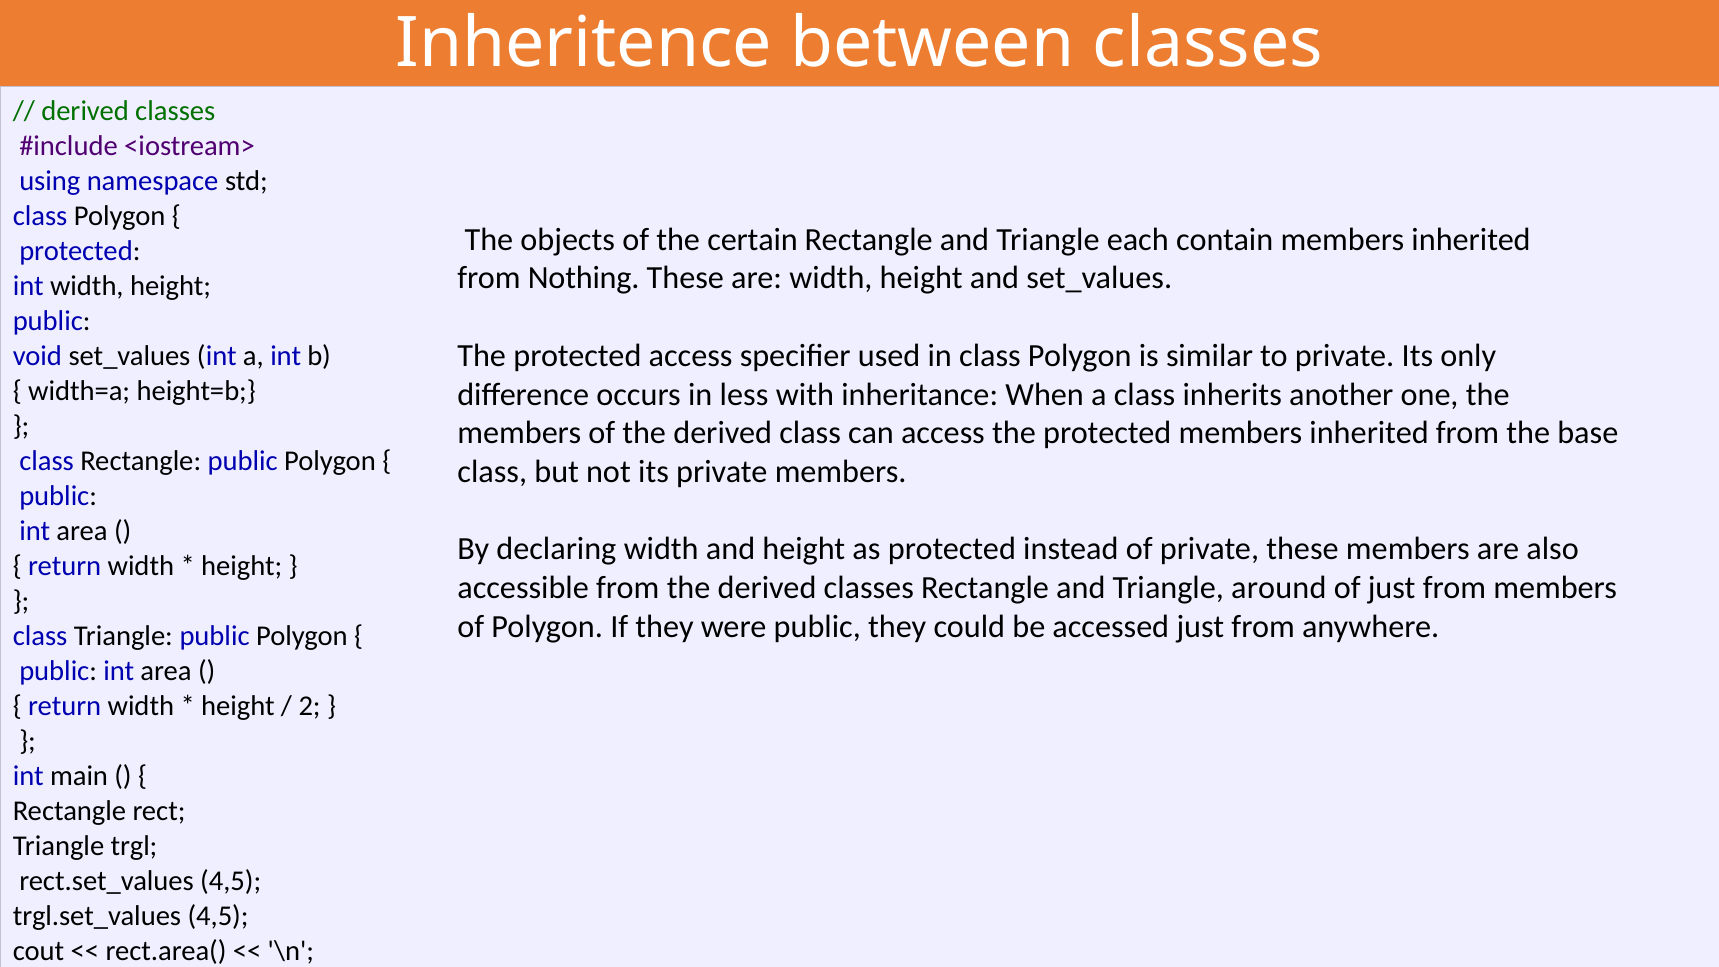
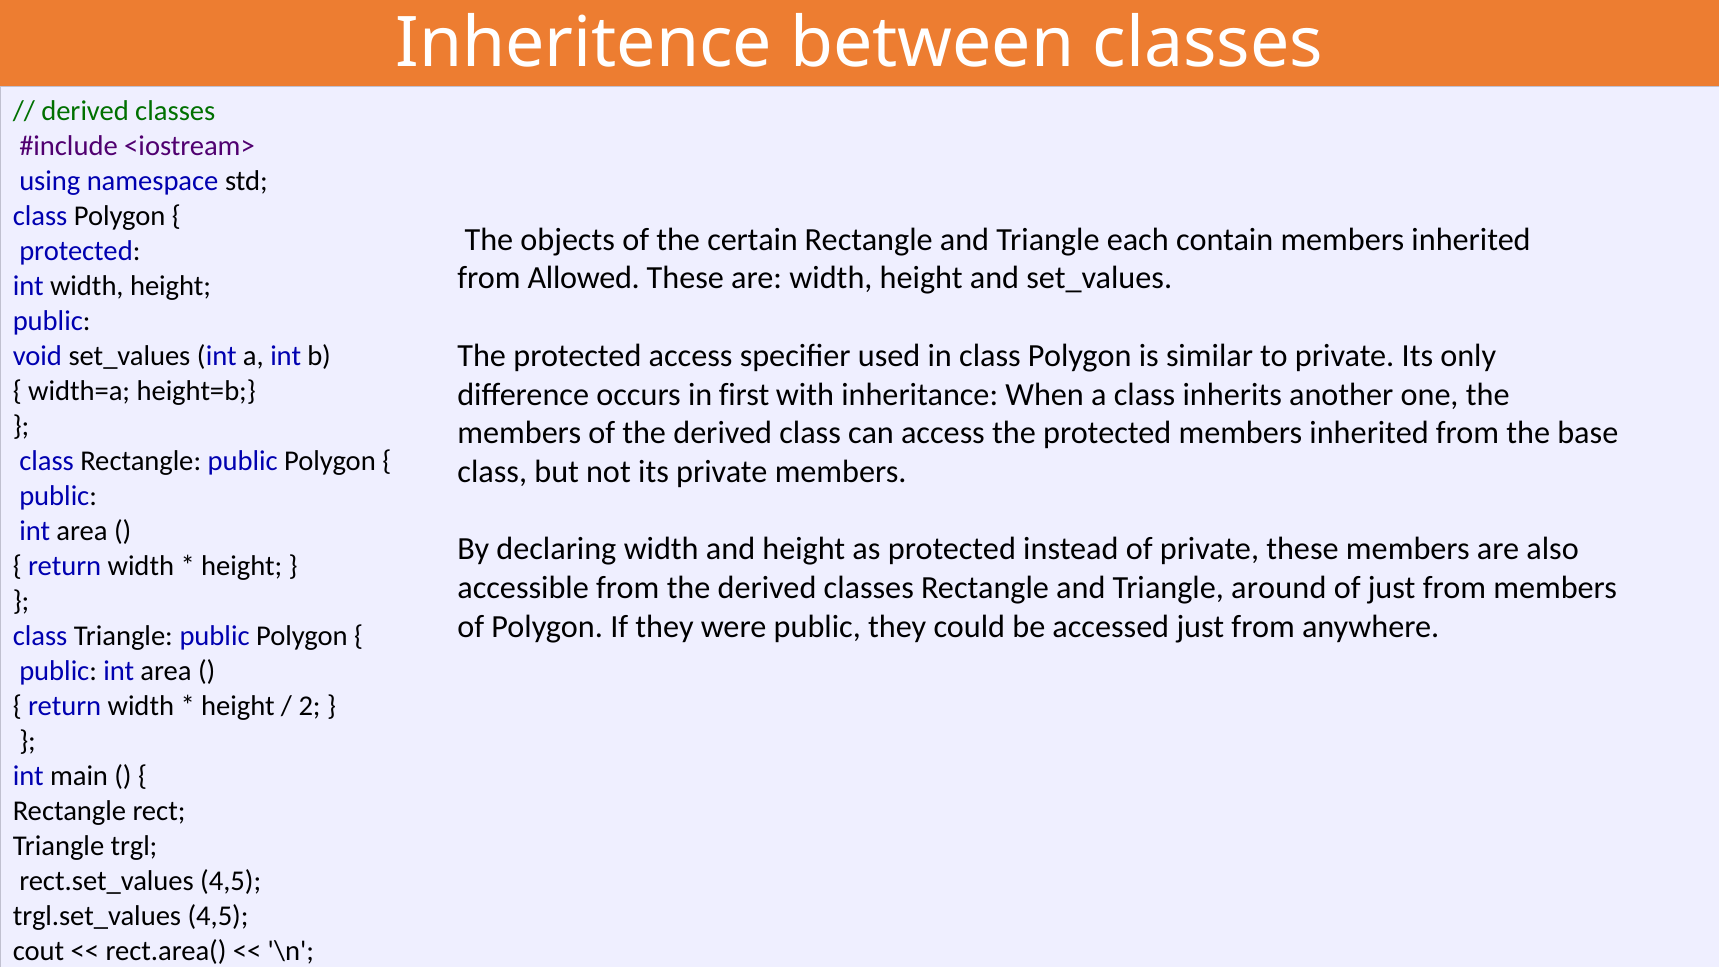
Nothing: Nothing -> Allowed (584, 278)
less: less -> first (744, 394)
